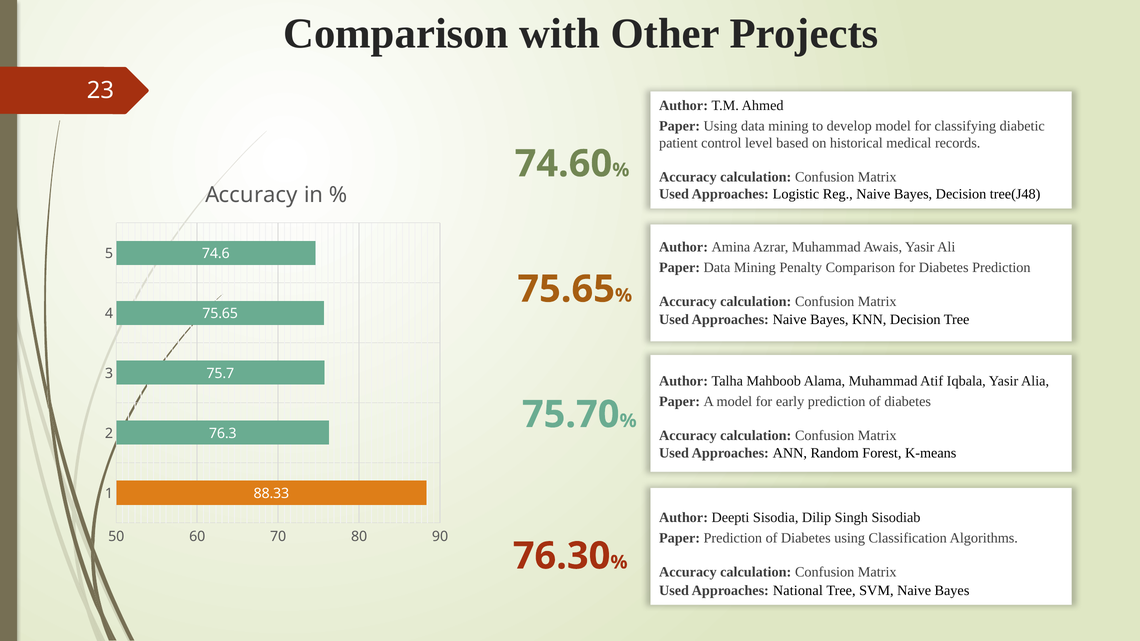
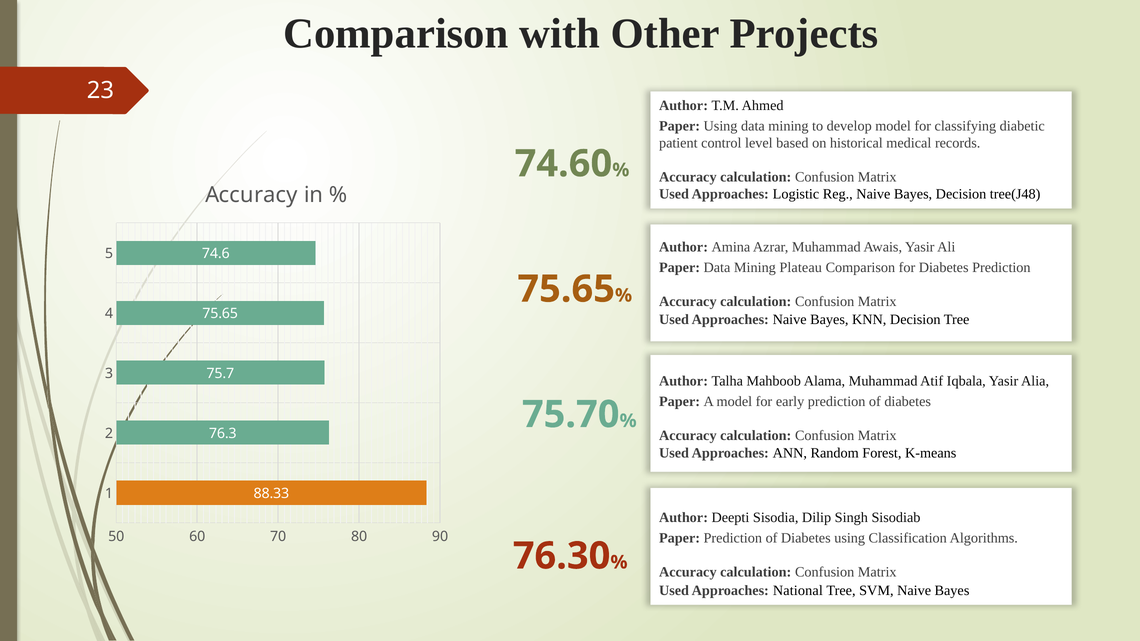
Penalty: Penalty -> Plateau (801, 267)
